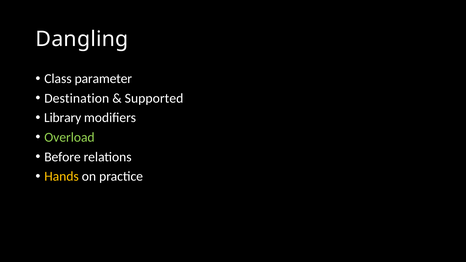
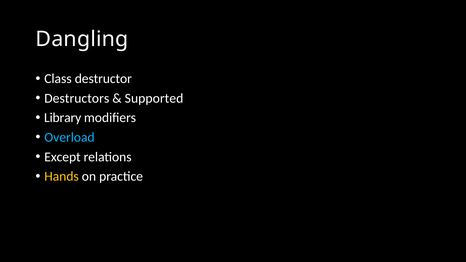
parameter: parameter -> destructor (103, 79)
Destination: Destination -> Destructors (77, 98)
Overload colour: light green -> light blue (69, 137)
Before: Before -> Except (62, 157)
